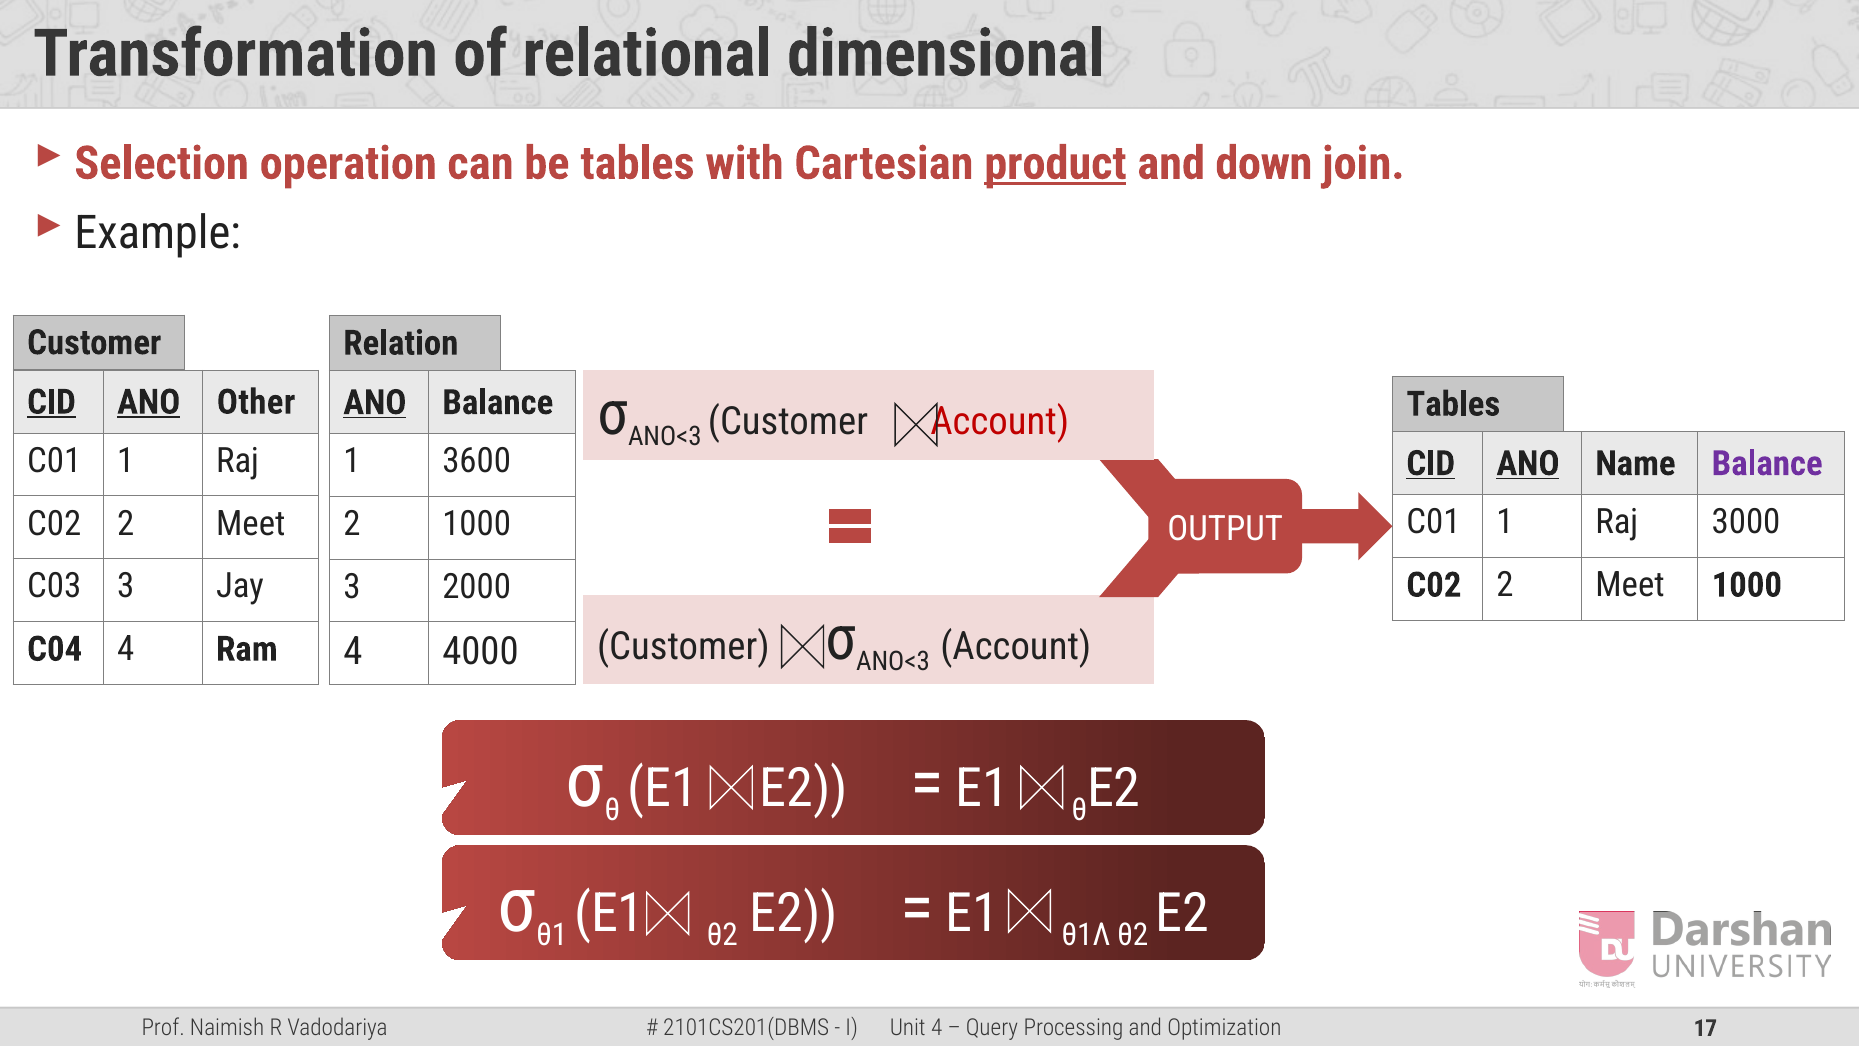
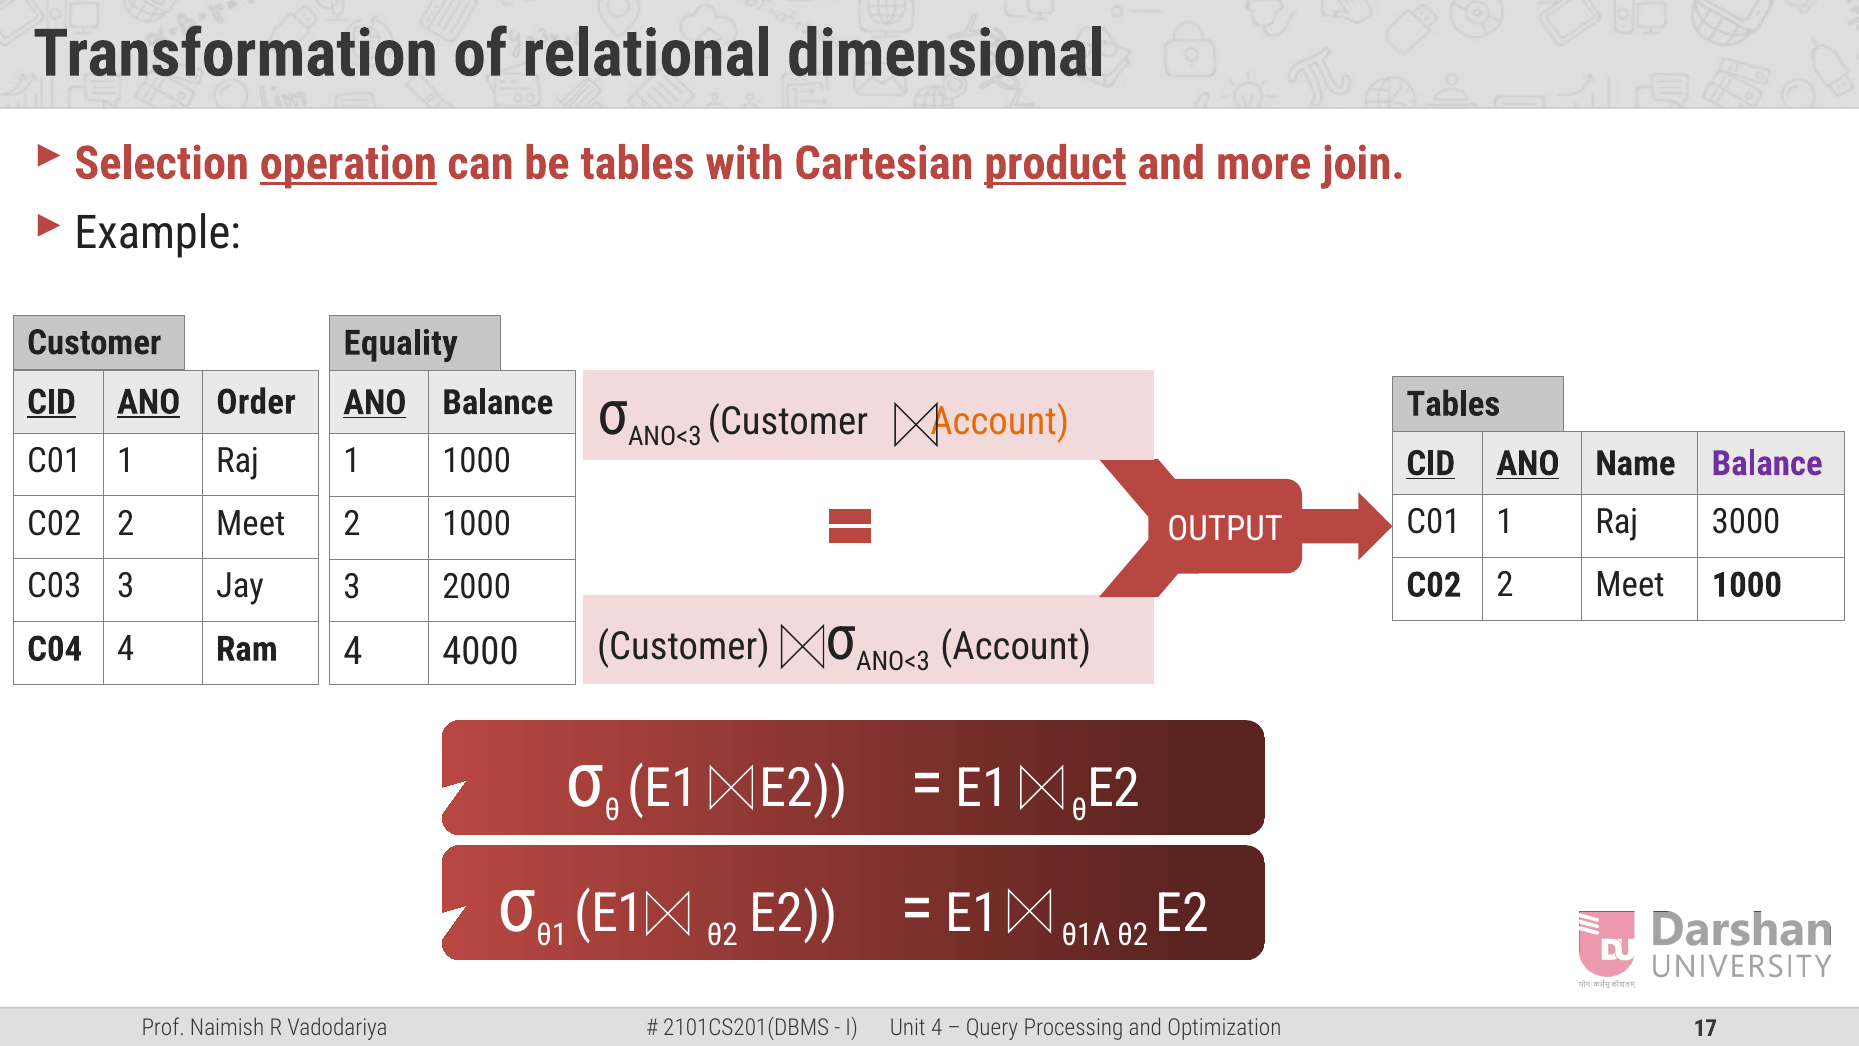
operation underline: none -> present (348, 163)
down: down -> more (1264, 163)
Relation: Relation -> Equality (401, 343)
Account colour: red -> orange (1000, 421)
Other: Other -> Order (256, 402)
1 3600: 3600 -> 1000 (477, 461)
